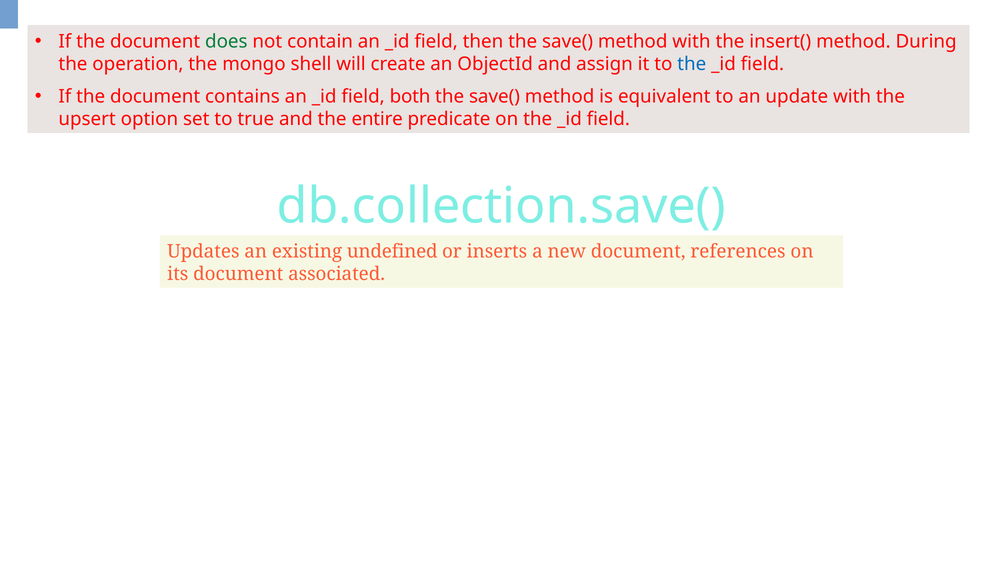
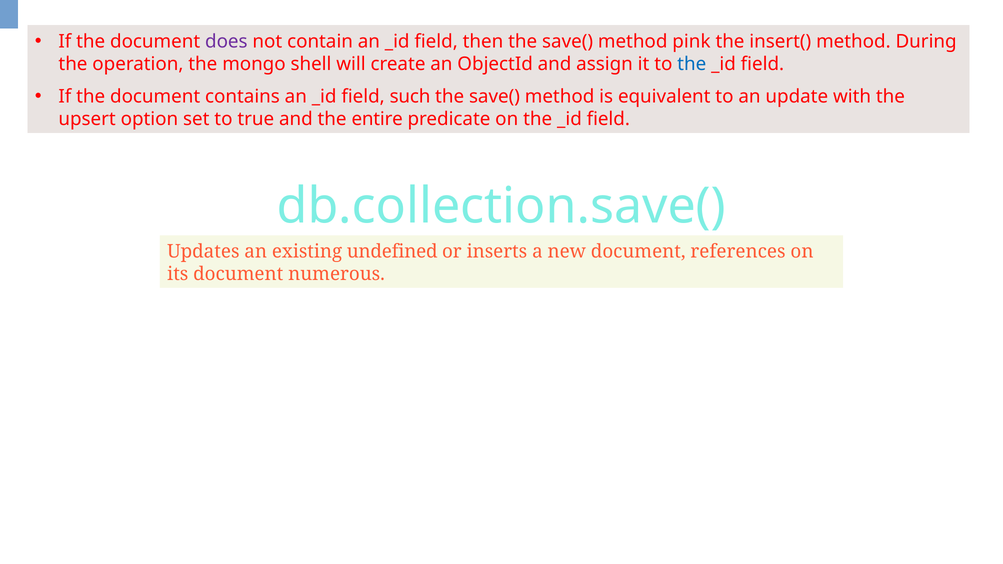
does colour: green -> purple (226, 41)
method with: with -> pink (691, 41)
both: both -> such (410, 97)
associated: associated -> numerous (337, 274)
